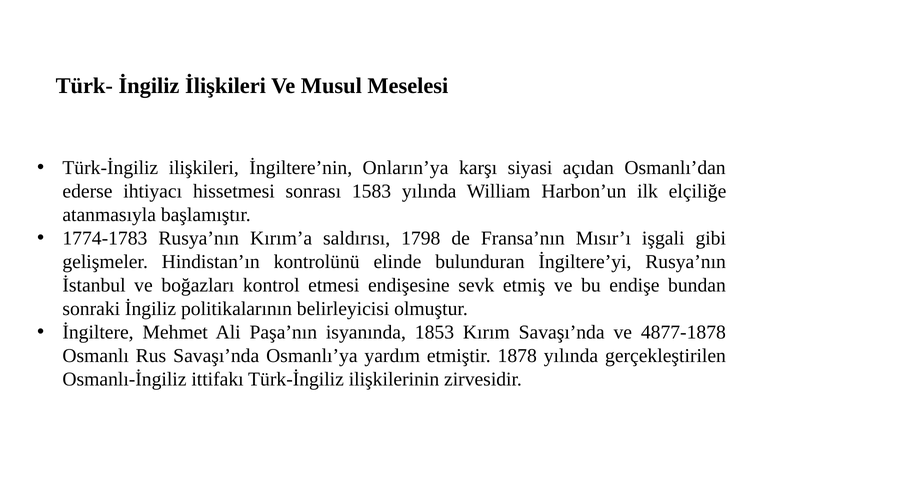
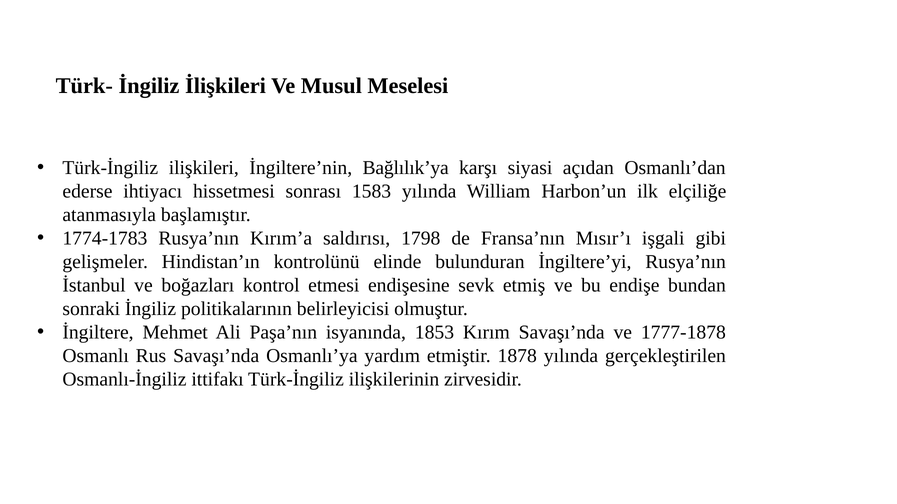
Onların’ya: Onların’ya -> Bağlılık’ya (406, 168)
4877-1878: 4877-1878 -> 1777-1878 (683, 333)
